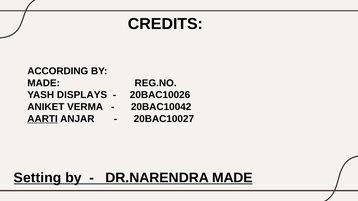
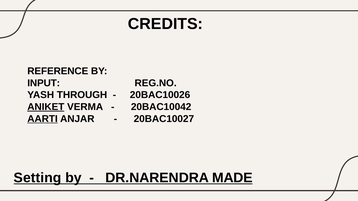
ACCORDING: ACCORDING -> REFERENCE (58, 71)
MADE: MADE -> INPUT (44, 83)
DISPLAYS: DISPLAYS -> THROUGH (82, 95)
ANIKET underline: none -> present (46, 107)
